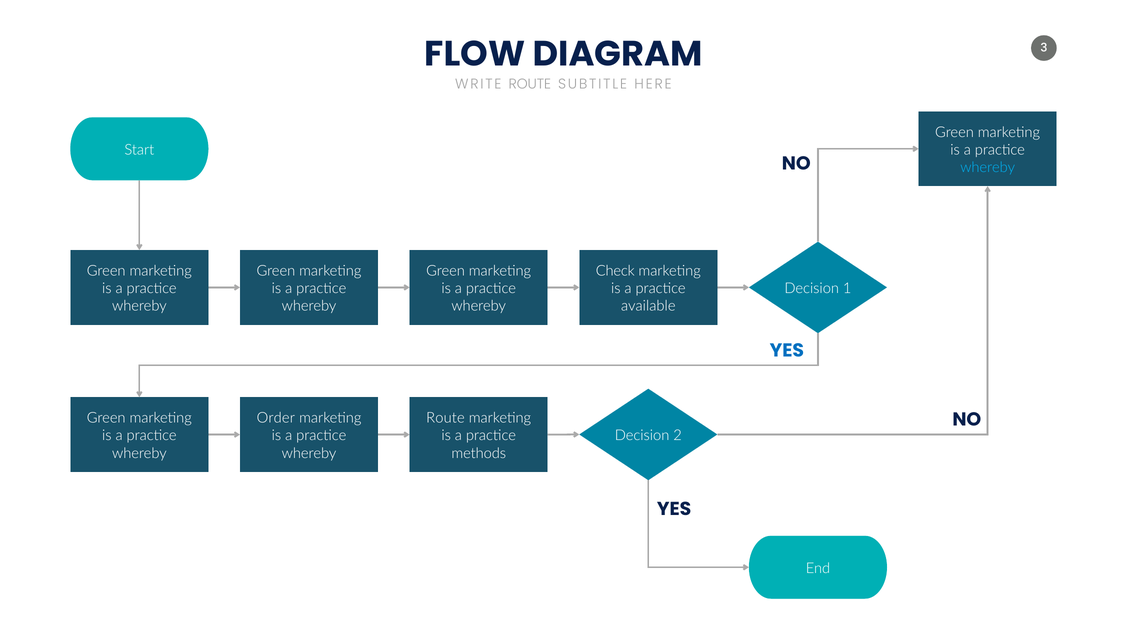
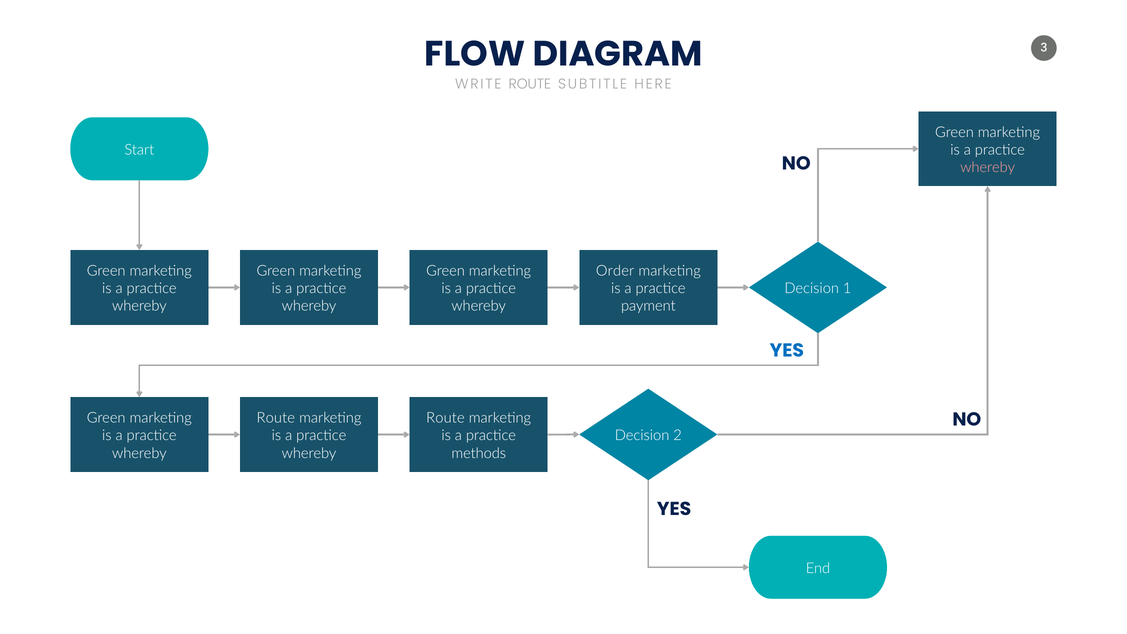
whereby colour: light blue -> pink (988, 167)
Check: Check -> Order (615, 271)
available: available -> payment (648, 306)
Order: Order -> Route (276, 418)
